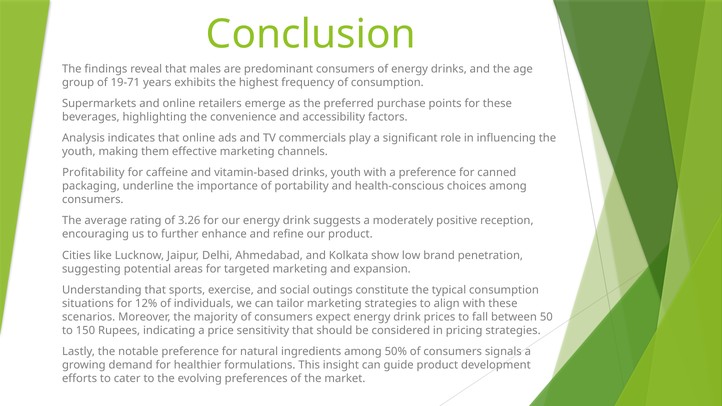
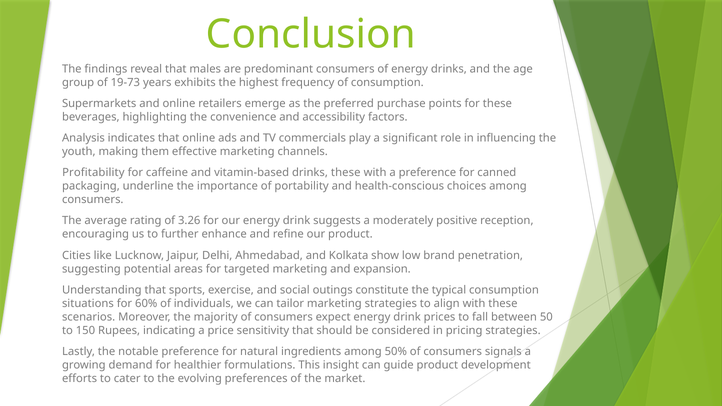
19-71: 19-71 -> 19-73 (125, 82)
drinks youth: youth -> these (346, 173)
12%: 12% -> 60% (146, 304)
